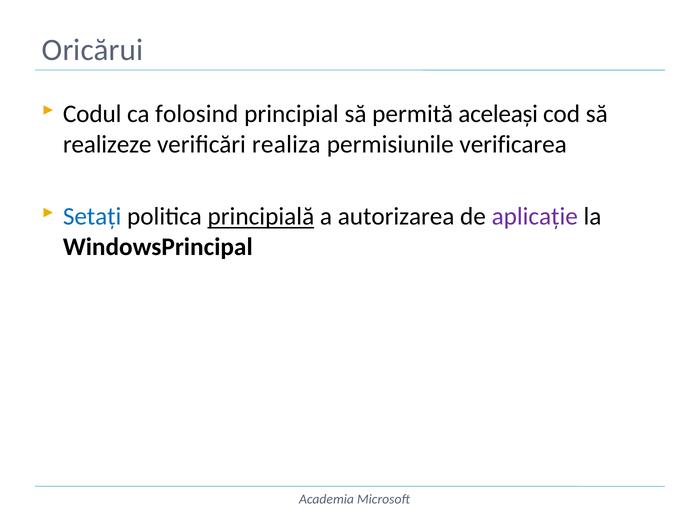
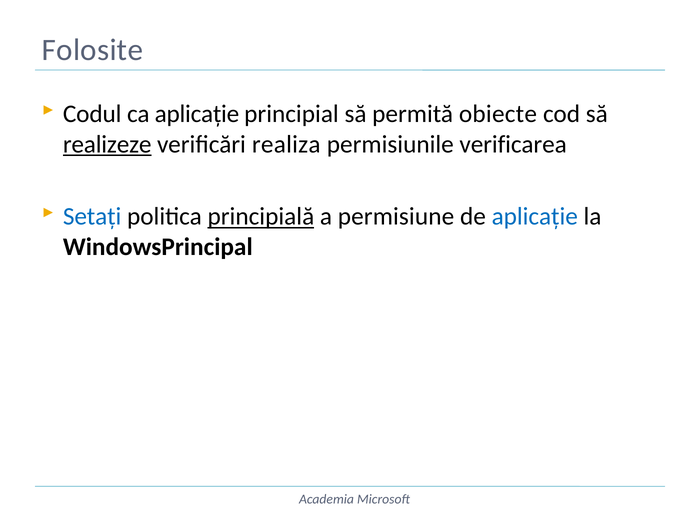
Oricărui: Oricărui -> Folosite (92, 50)
ca folosind: folosind -> aplicație (197, 114)
aceleași: aceleași -> obiecte (498, 114)
realizeze underline: none -> present (107, 144)
autorizarea: autorizarea -> permisiune (396, 217)
aplicație colour: purple -> blue (535, 217)
